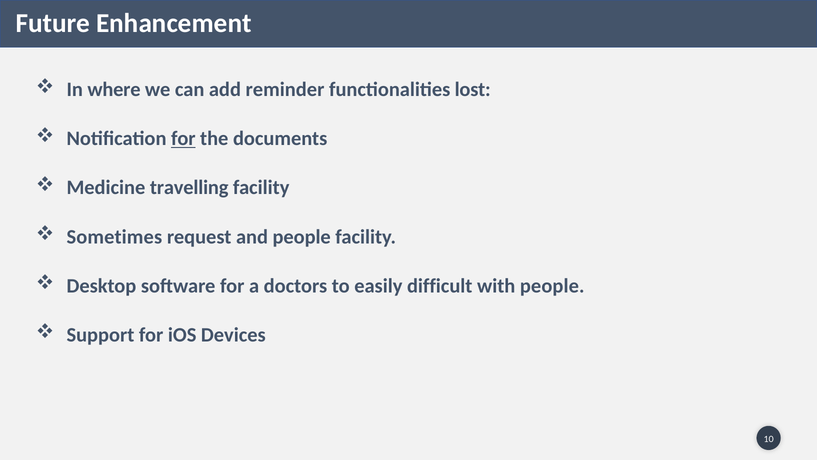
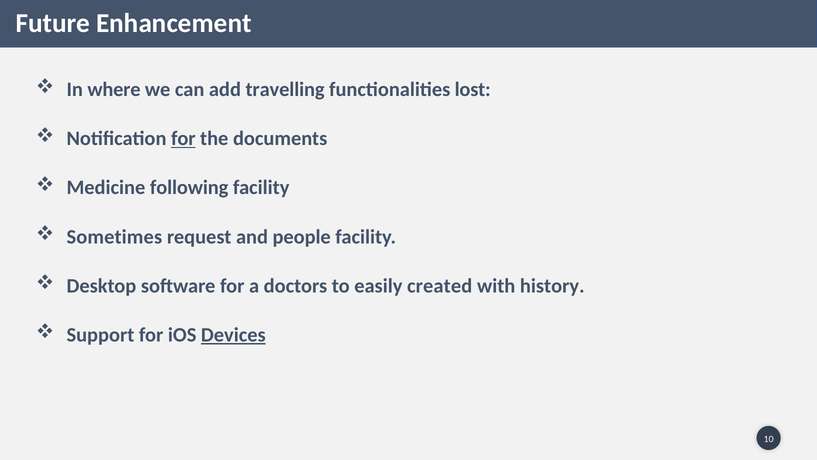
reminder: reminder -> travelling (285, 90)
travelling: travelling -> following (189, 188)
difficult: difficult -> created (440, 286)
with people: people -> history (552, 286)
Devices underline: none -> present (233, 335)
